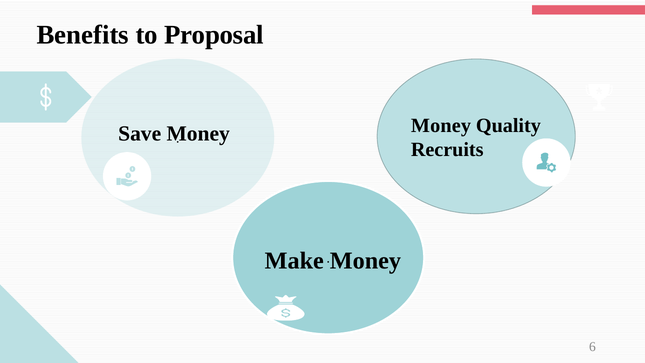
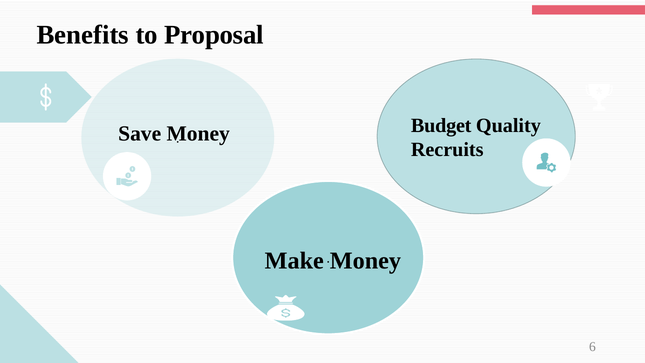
Money: Money -> Budget (441, 126)
